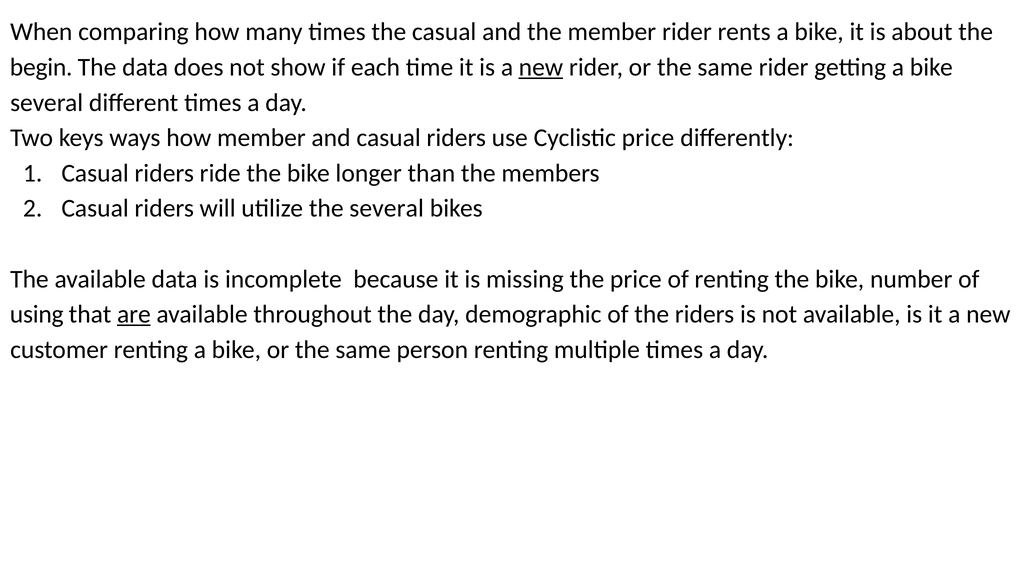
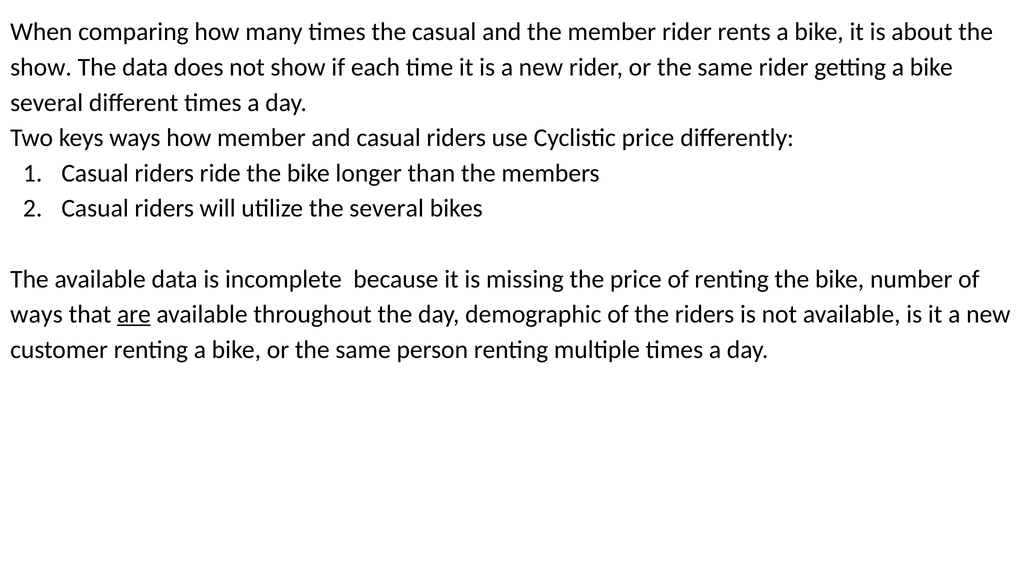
begin: begin -> show (41, 67)
new underline: present -> none (541, 67)
using: using -> ways (37, 314)
